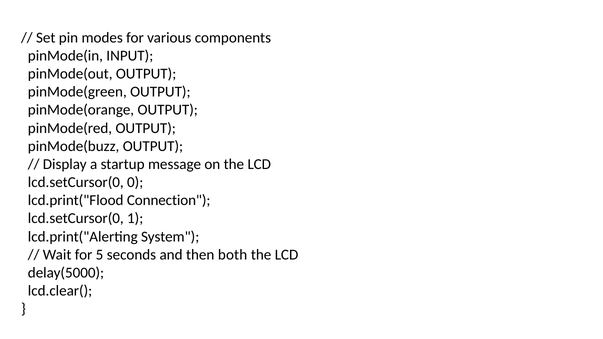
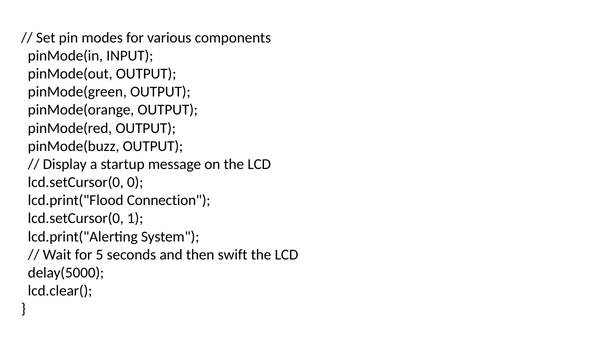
both: both -> swift (233, 255)
